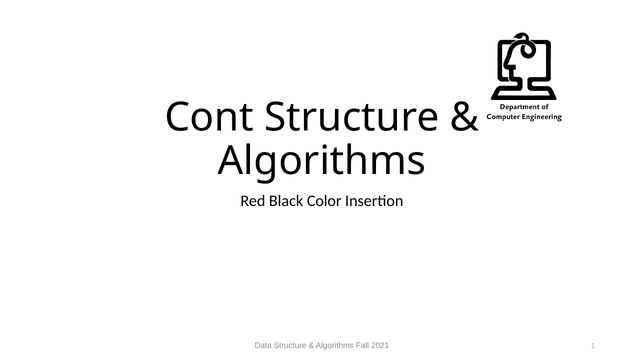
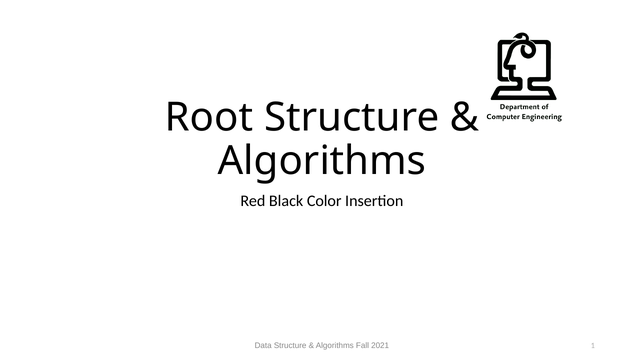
Cont: Cont -> Root (209, 118)
